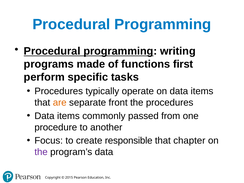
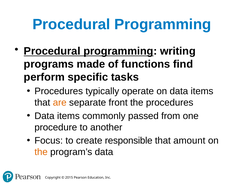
first: first -> find (183, 64)
chapter: chapter -> amount (189, 141)
the colour: purple -> orange (41, 152)
